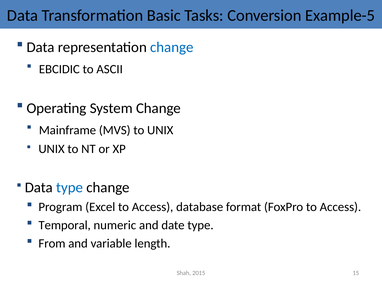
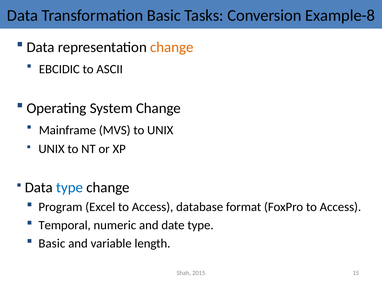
Example-5: Example-5 -> Example-8 (340, 15)
change colour: blue -> orange (172, 47)
From: From -> Basic (52, 244)
